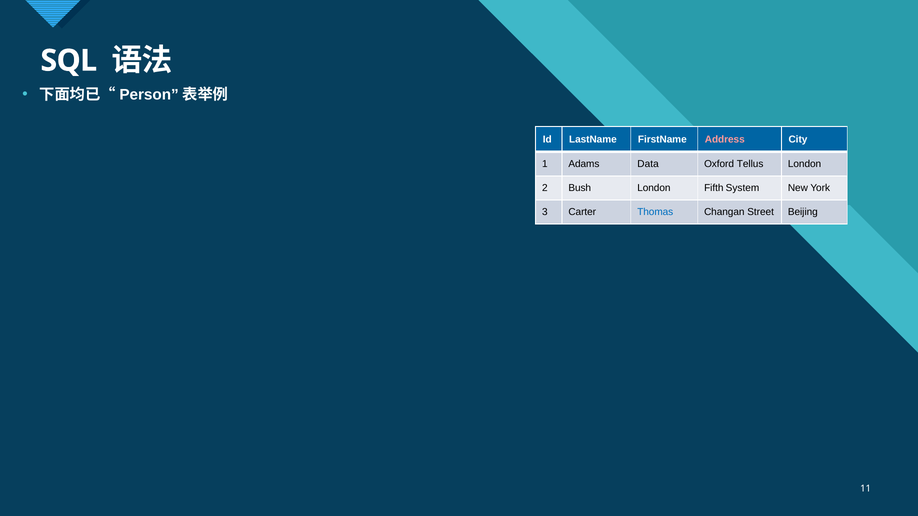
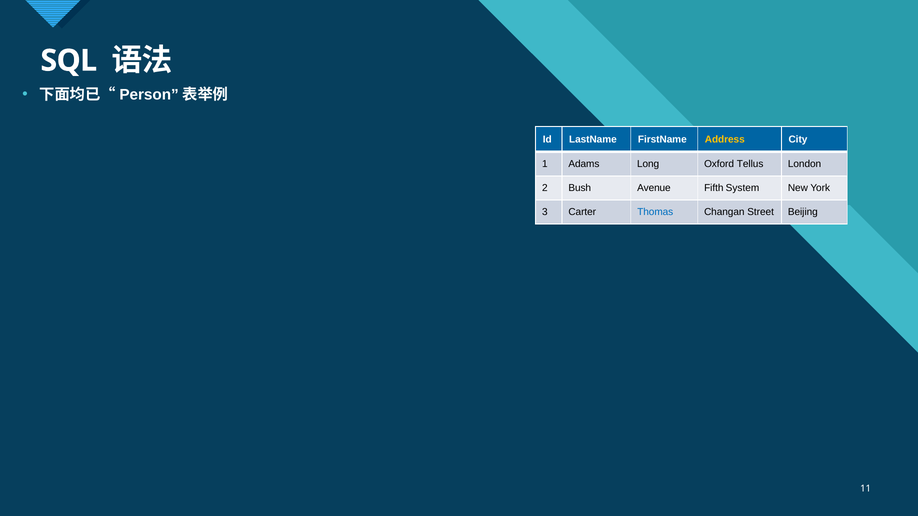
Address colour: pink -> yellow (725, 139)
Data: Data -> Long (648, 164)
Bush London: London -> Avenue (654, 188)
